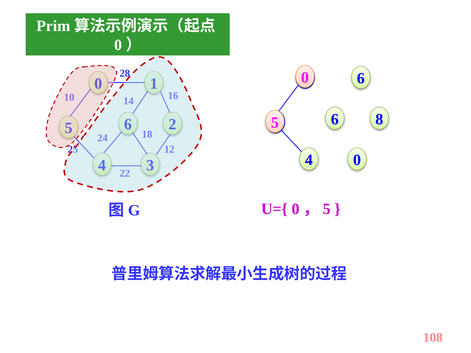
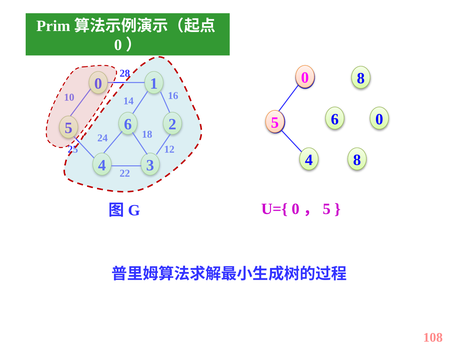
6: 6 -> 8 (361, 78)
6 8: 8 -> 0 (379, 119)
4 0: 0 -> 8 (357, 160)
